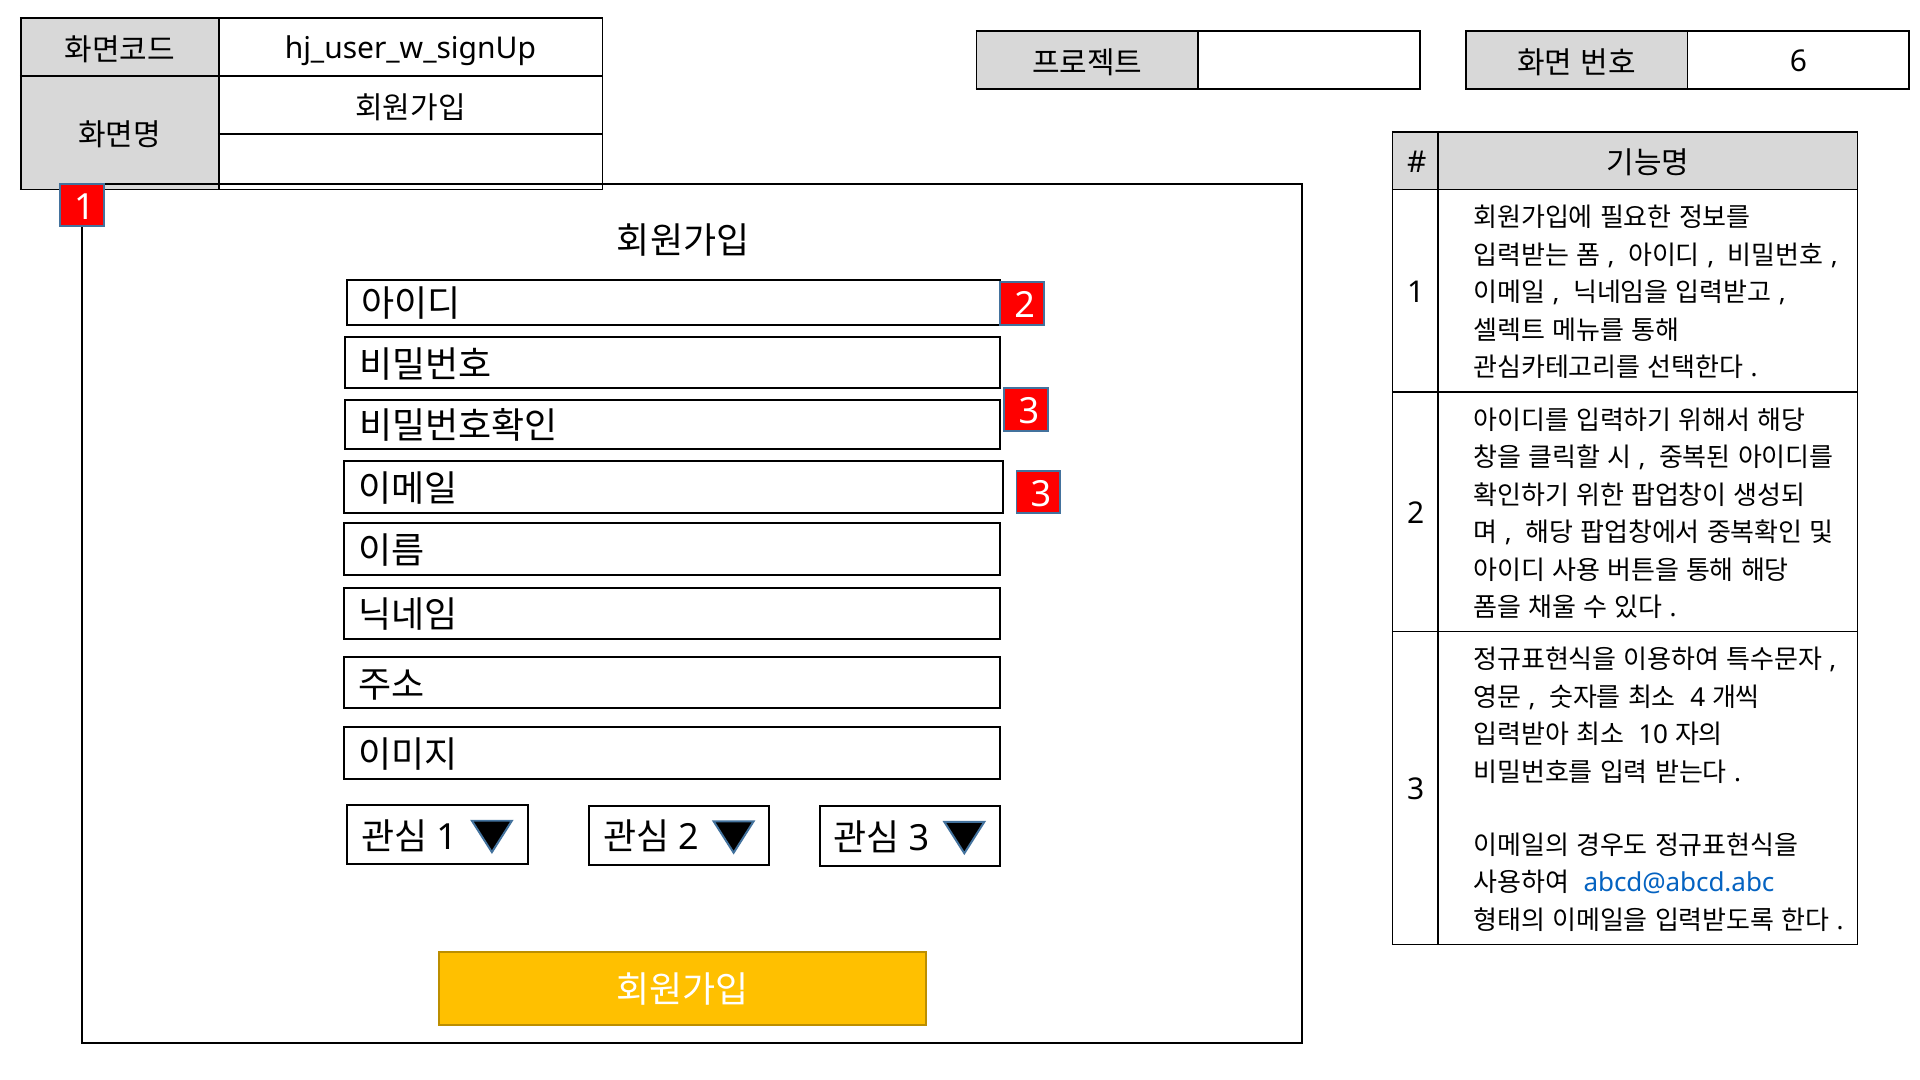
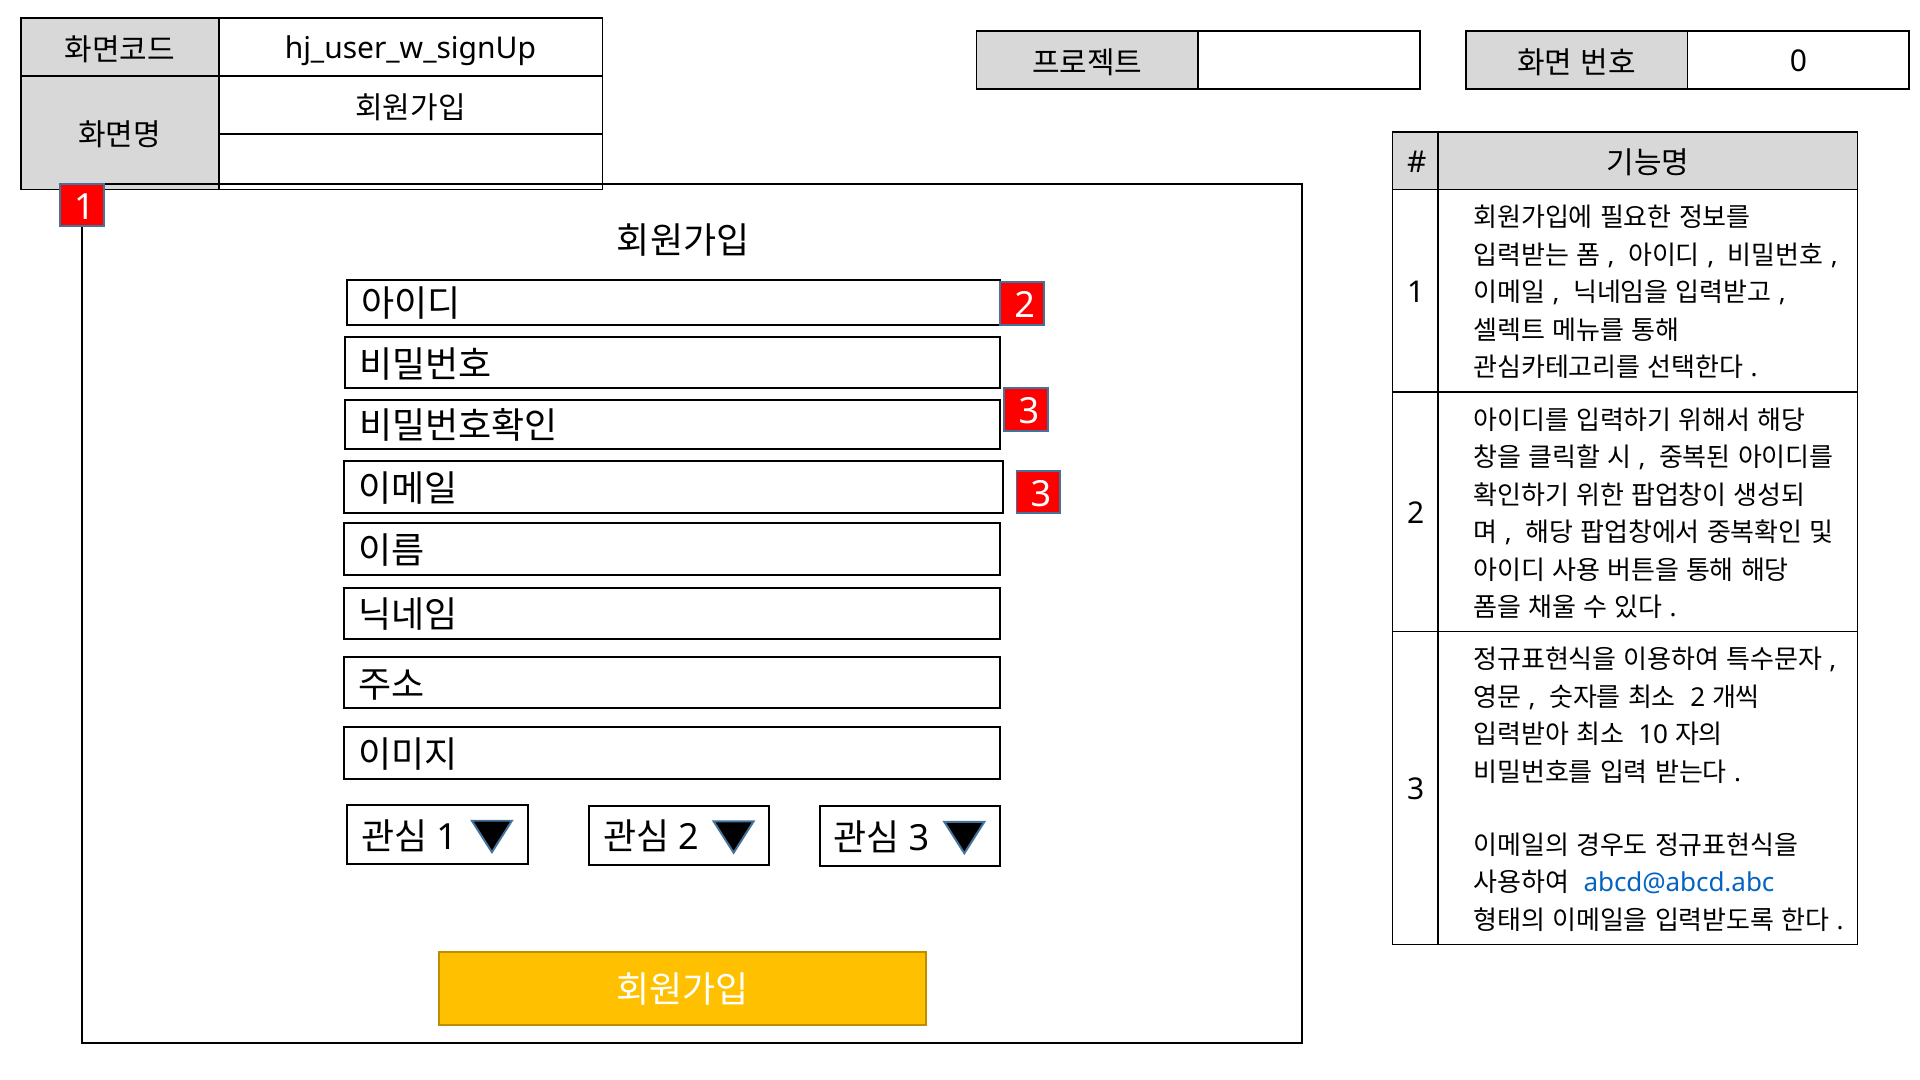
6: 6 -> 0 (1799, 62)
4: 4 -> 2 (1698, 698)
